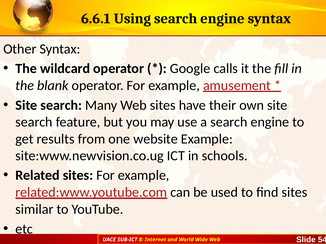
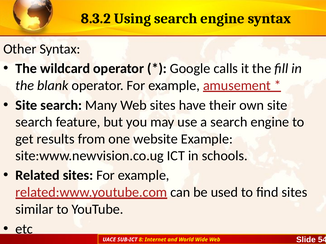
6.6.1: 6.6.1 -> 8.3.2 (96, 19)
